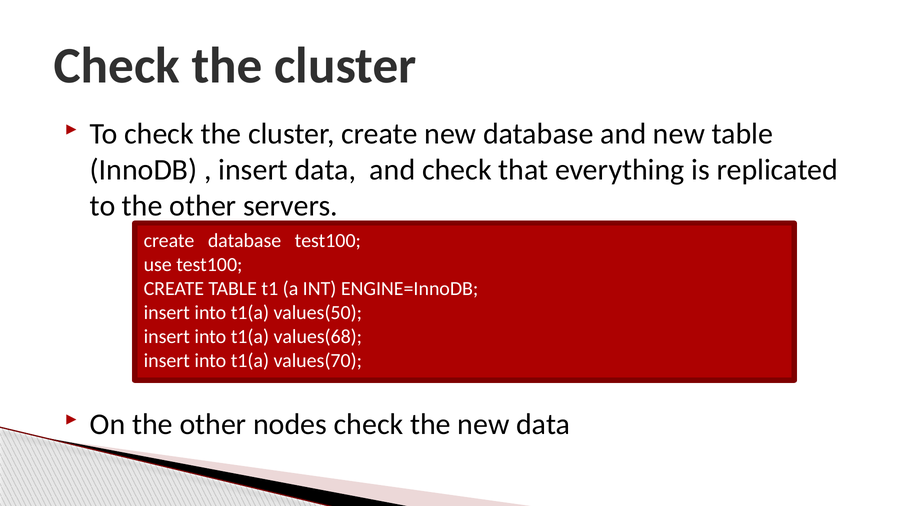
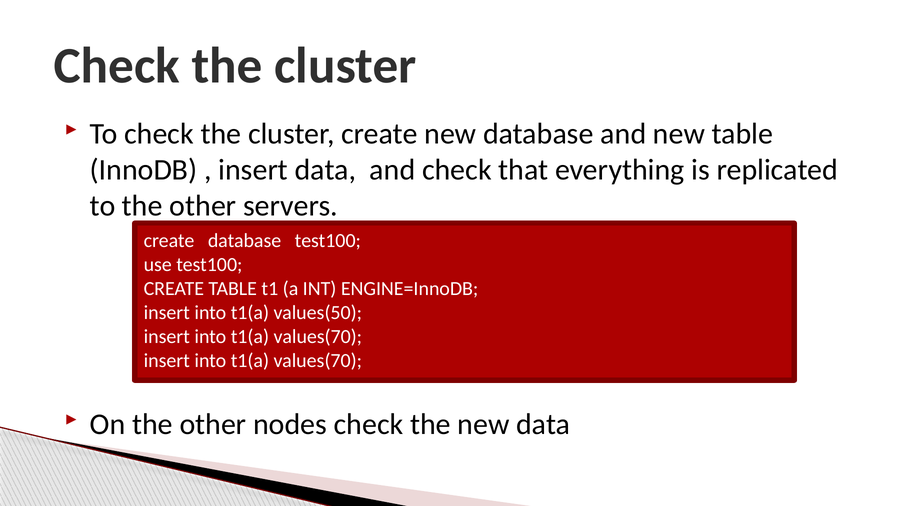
values(68: values(68 -> values(70 (318, 337)
